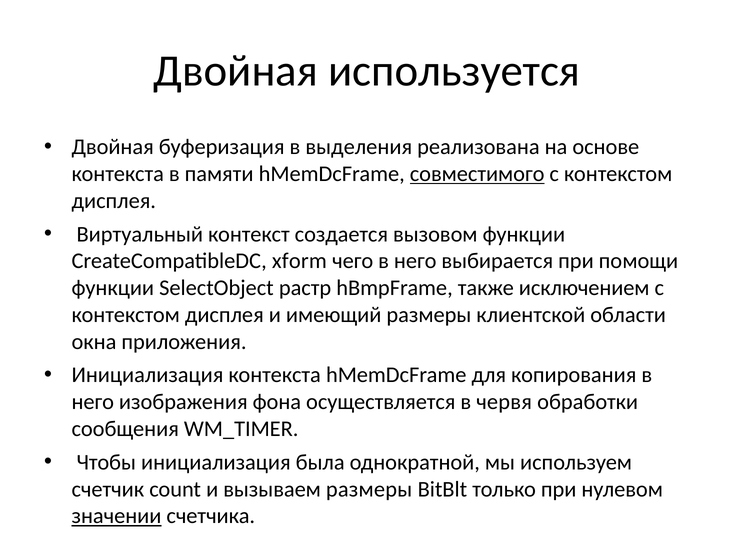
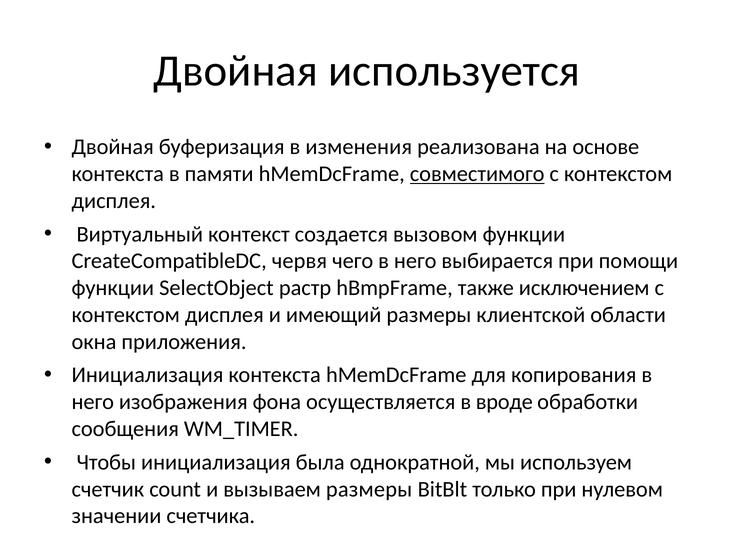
выделения: выделения -> изменения (359, 147)
xform: xform -> червя (299, 261)
червя: червя -> вроде (504, 402)
значении underline: present -> none (117, 516)
